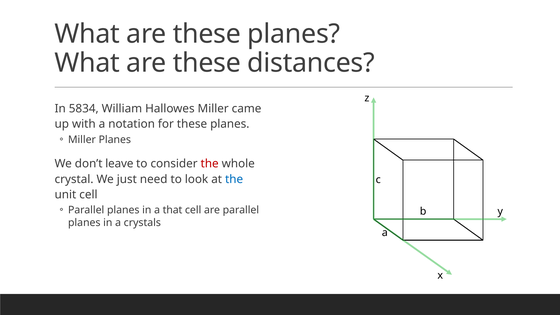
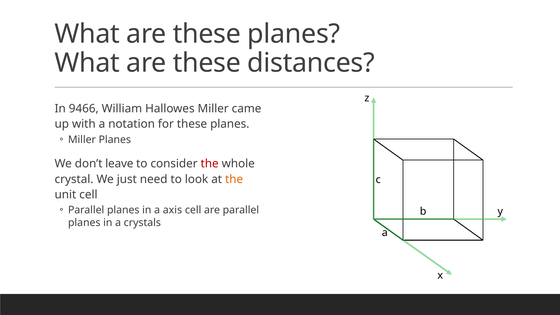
5834: 5834 -> 9466 (84, 109)
the colour: blue -> orange (234, 179)
that: that -> axis (172, 210)
